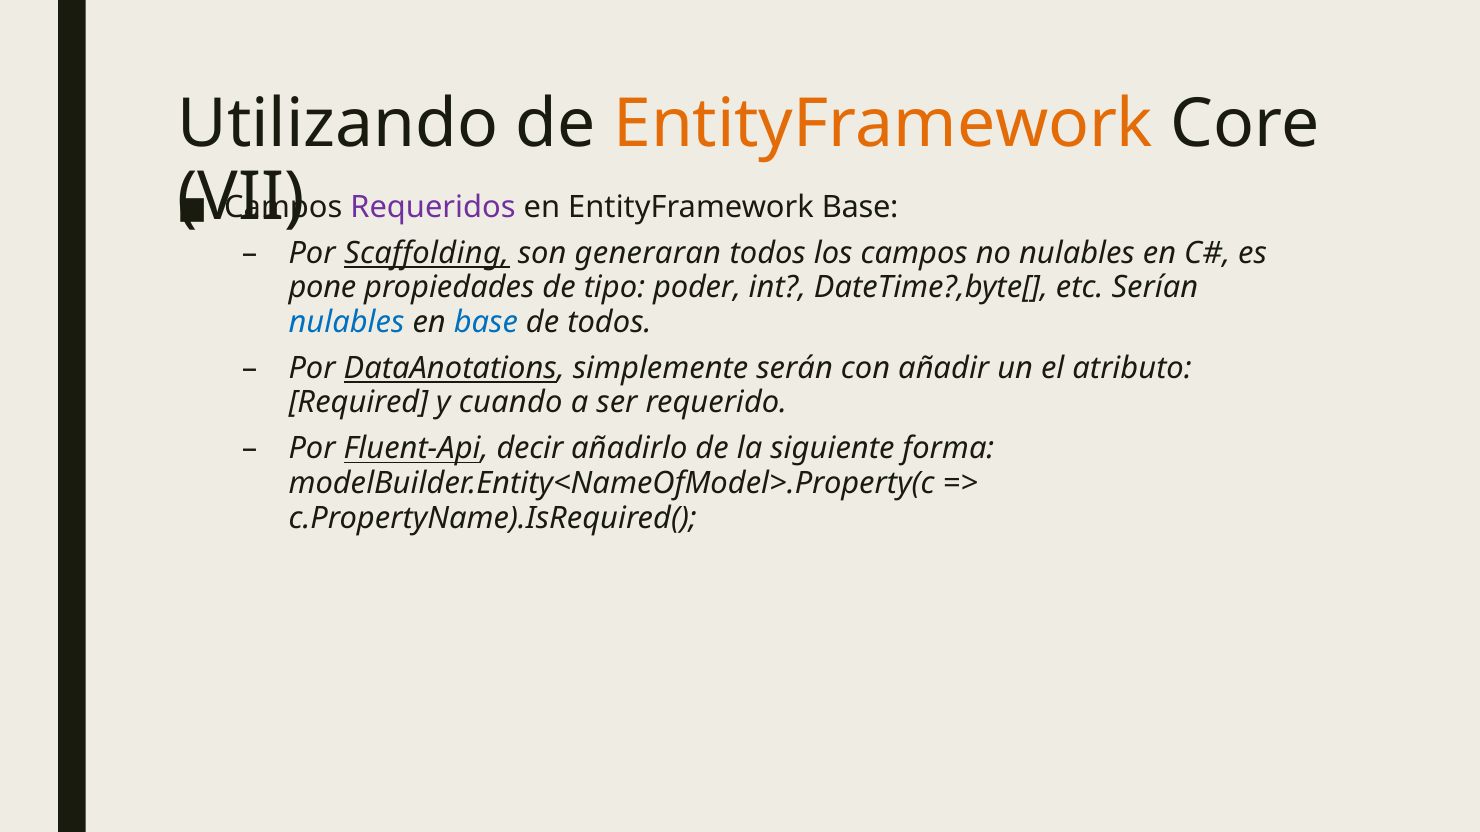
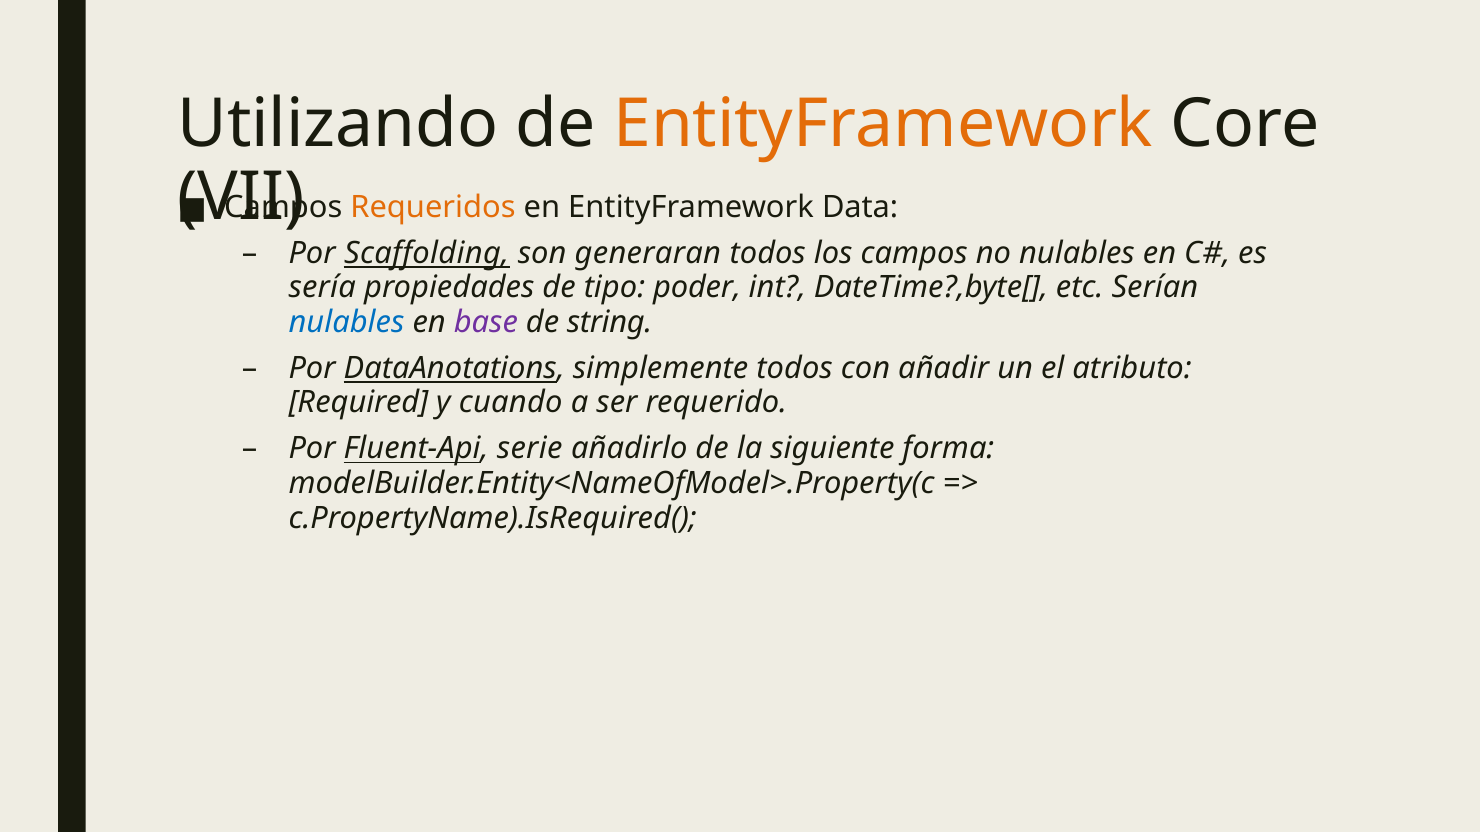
Requeridos colour: purple -> orange (433, 208)
EntityFramework Base: Base -> Data (860, 208)
pone: pone -> sería (322, 288)
base colour: blue -> purple (486, 323)
de todos: todos -> string (610, 323)
simplemente serán: serán -> todos (795, 368)
decir: decir -> serie (530, 449)
